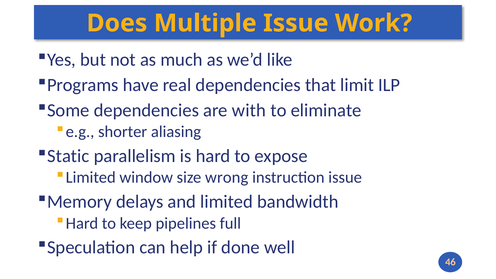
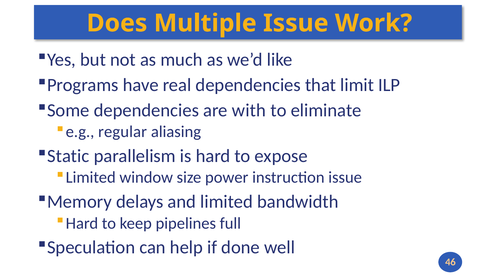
shorter: shorter -> regular (123, 132)
wrong: wrong -> power (227, 178)
